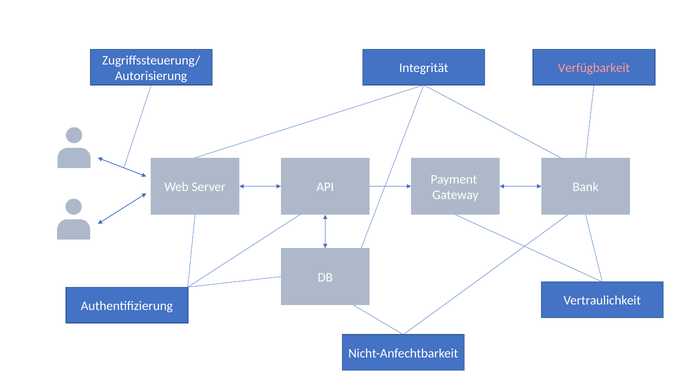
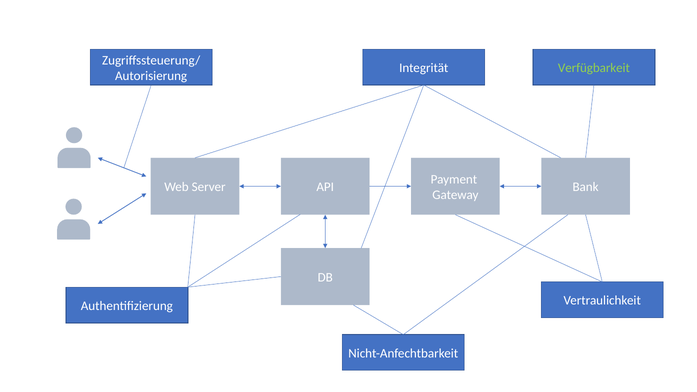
Verfügbarkeit colour: pink -> light green (594, 68)
